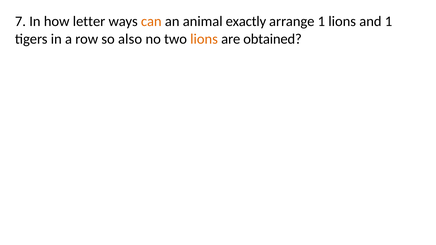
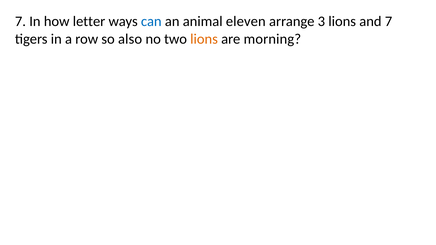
can colour: orange -> blue (151, 22)
exactly: exactly -> eleven (246, 22)
arrange 1: 1 -> 3 (321, 22)
and 1: 1 -> 7 (389, 22)
obtained: obtained -> morning (272, 39)
